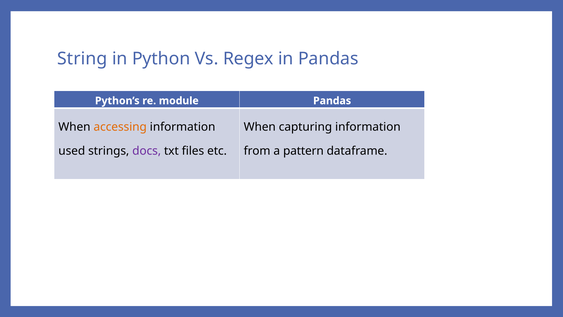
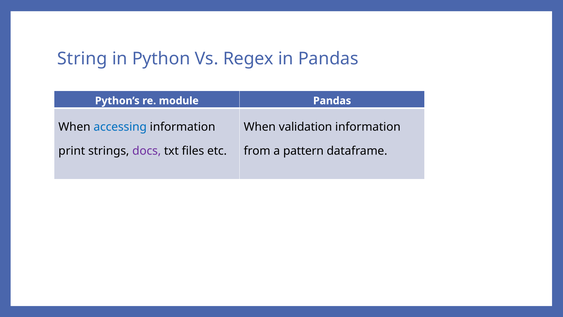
accessing colour: orange -> blue (120, 127)
capturing: capturing -> validation (305, 127)
used: used -> print (72, 151)
